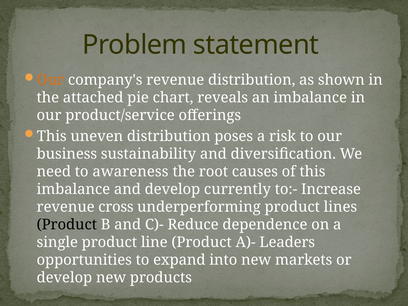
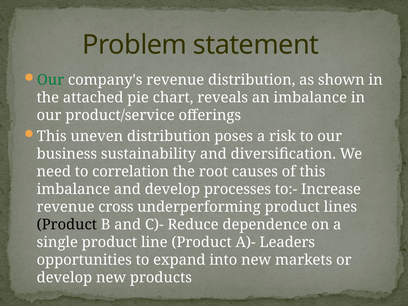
Our colour: orange -> green (51, 80)
awareness: awareness -> correlation (131, 172)
currently: currently -> processes (238, 189)
